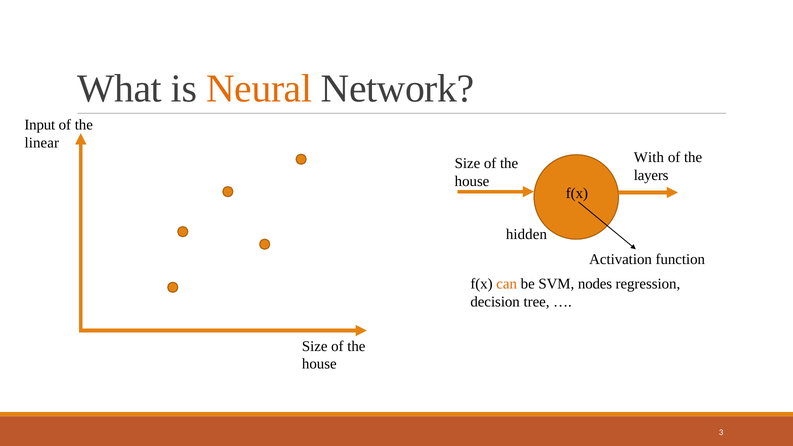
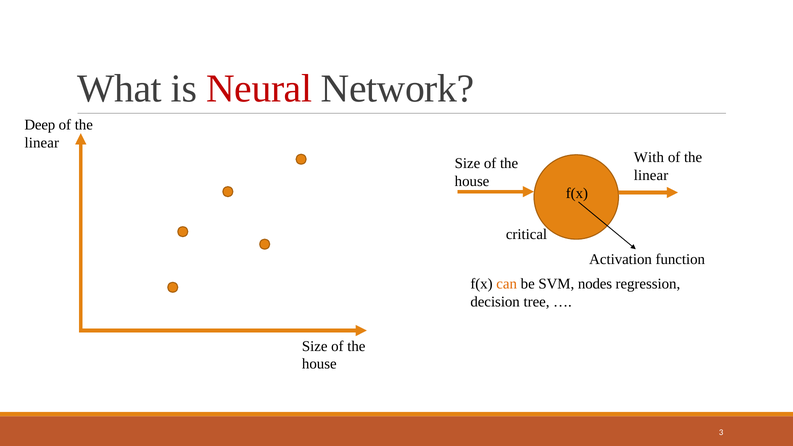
Neural colour: orange -> red (259, 89)
Input: Input -> Deep (40, 125)
layers: layers -> linear (651, 175)
hidden: hidden -> critical (526, 235)
